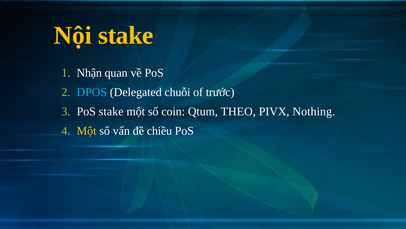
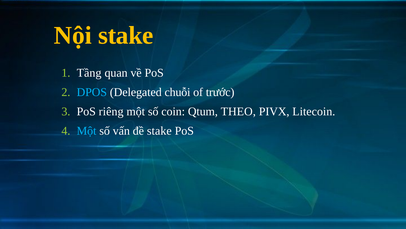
Nhận: Nhận -> Tầng (89, 73)
PoS stake: stake -> riêng (111, 111)
Nothing: Nothing -> Litecoin (314, 111)
Một colour: yellow -> light blue (87, 131)
đề chiều: chiều -> stake (159, 131)
